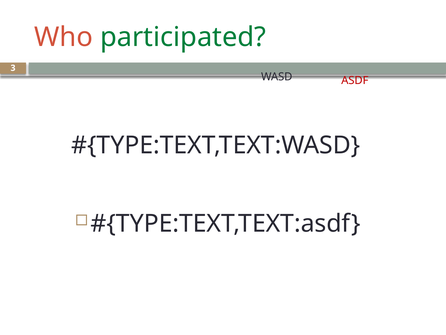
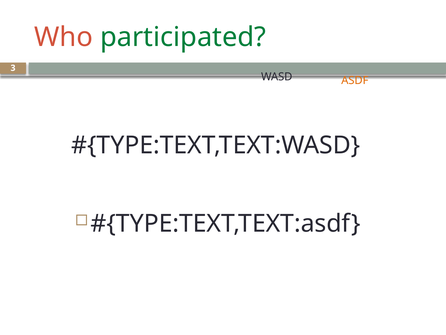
ASDF colour: red -> orange (355, 80)
